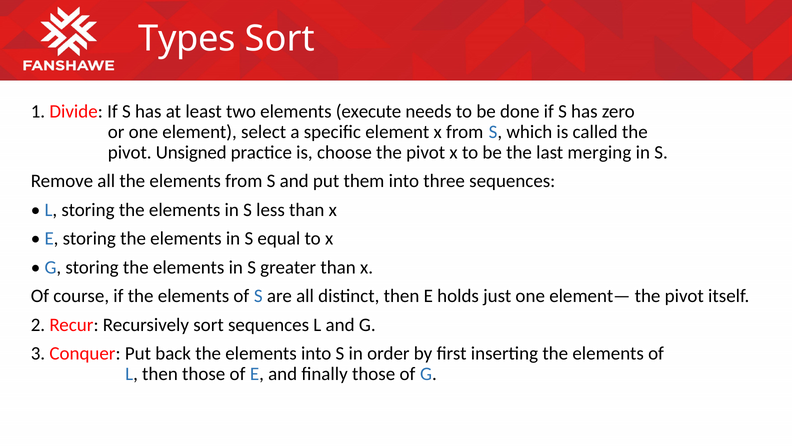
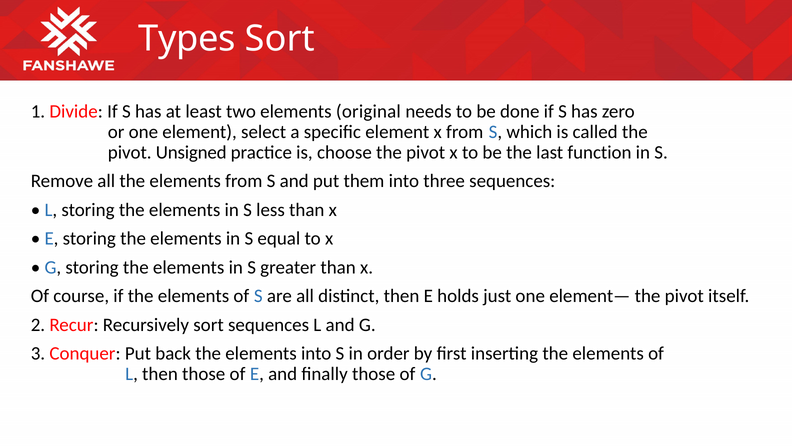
execute: execute -> original (368, 111)
merging: merging -> function (599, 152)
